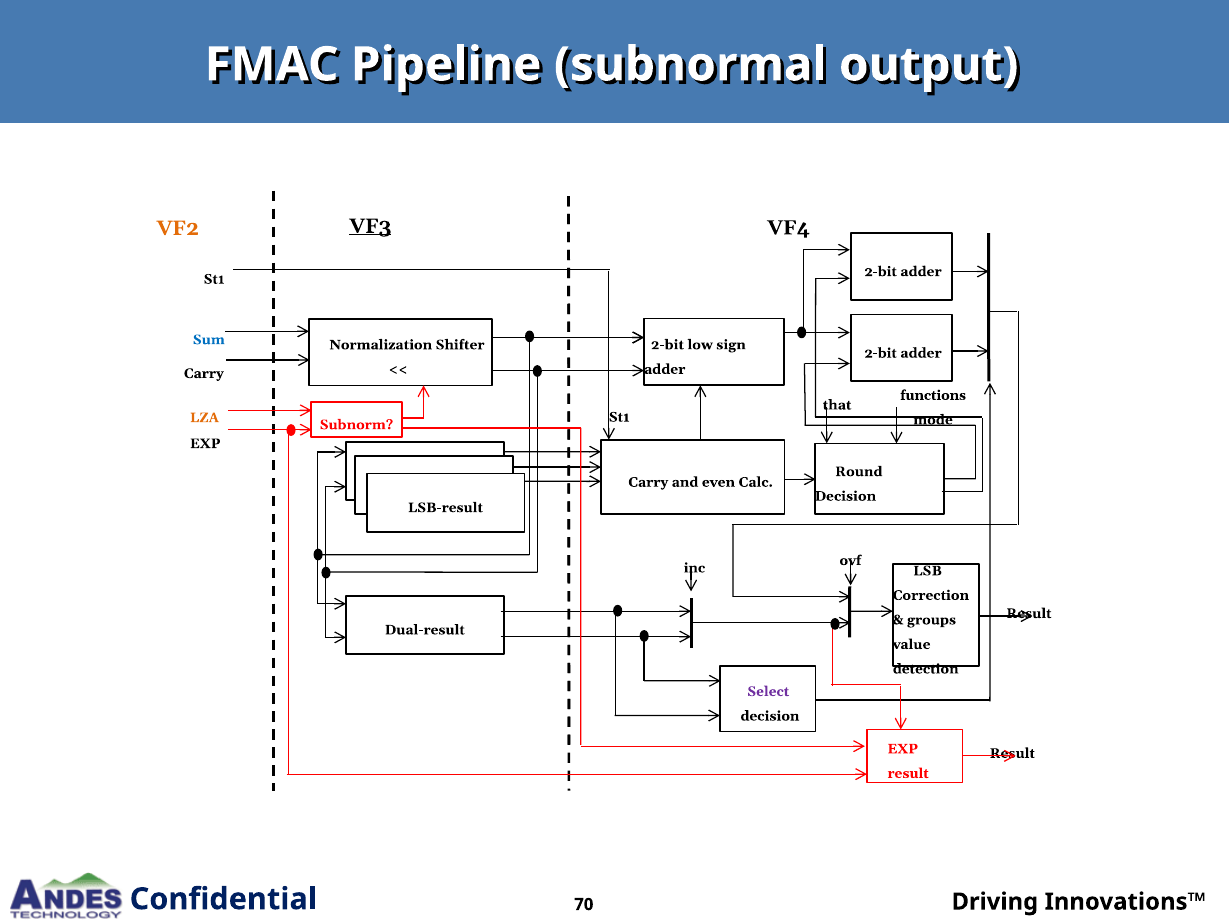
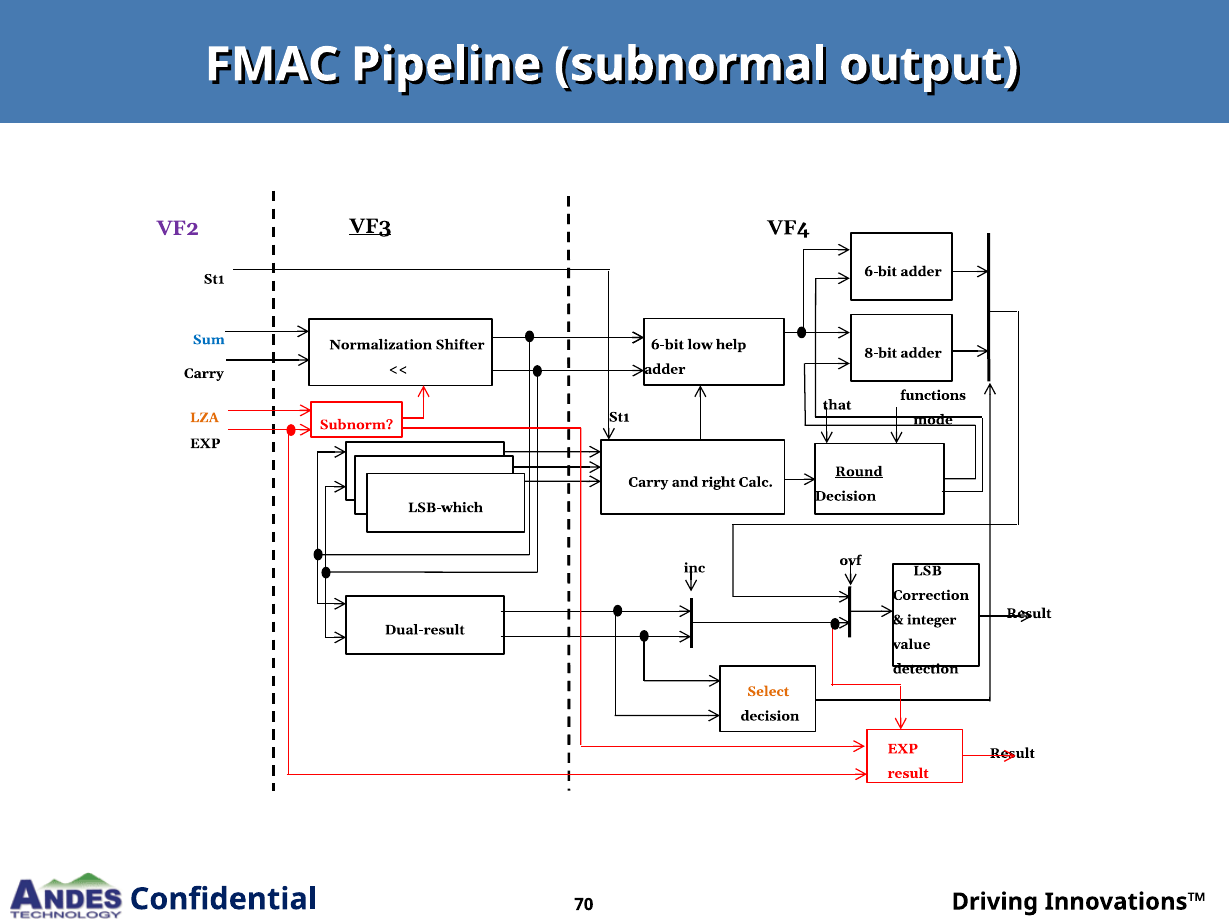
VF2 colour: orange -> purple (178, 228)
2-bit: 2-bit -> 6-bit (881, 271)
2-bit: 2-bit -> 6-bit (667, 345)
sign: sign -> help (731, 345)
2-bit: 2-bit -> 8-bit (881, 353)
Round underline: none -> present (859, 471)
even: even -> right (719, 482)
LSB-result: LSB-result -> LSB-which (445, 507)
groups: groups -> integer (932, 620)
Select colour: purple -> orange (768, 691)
